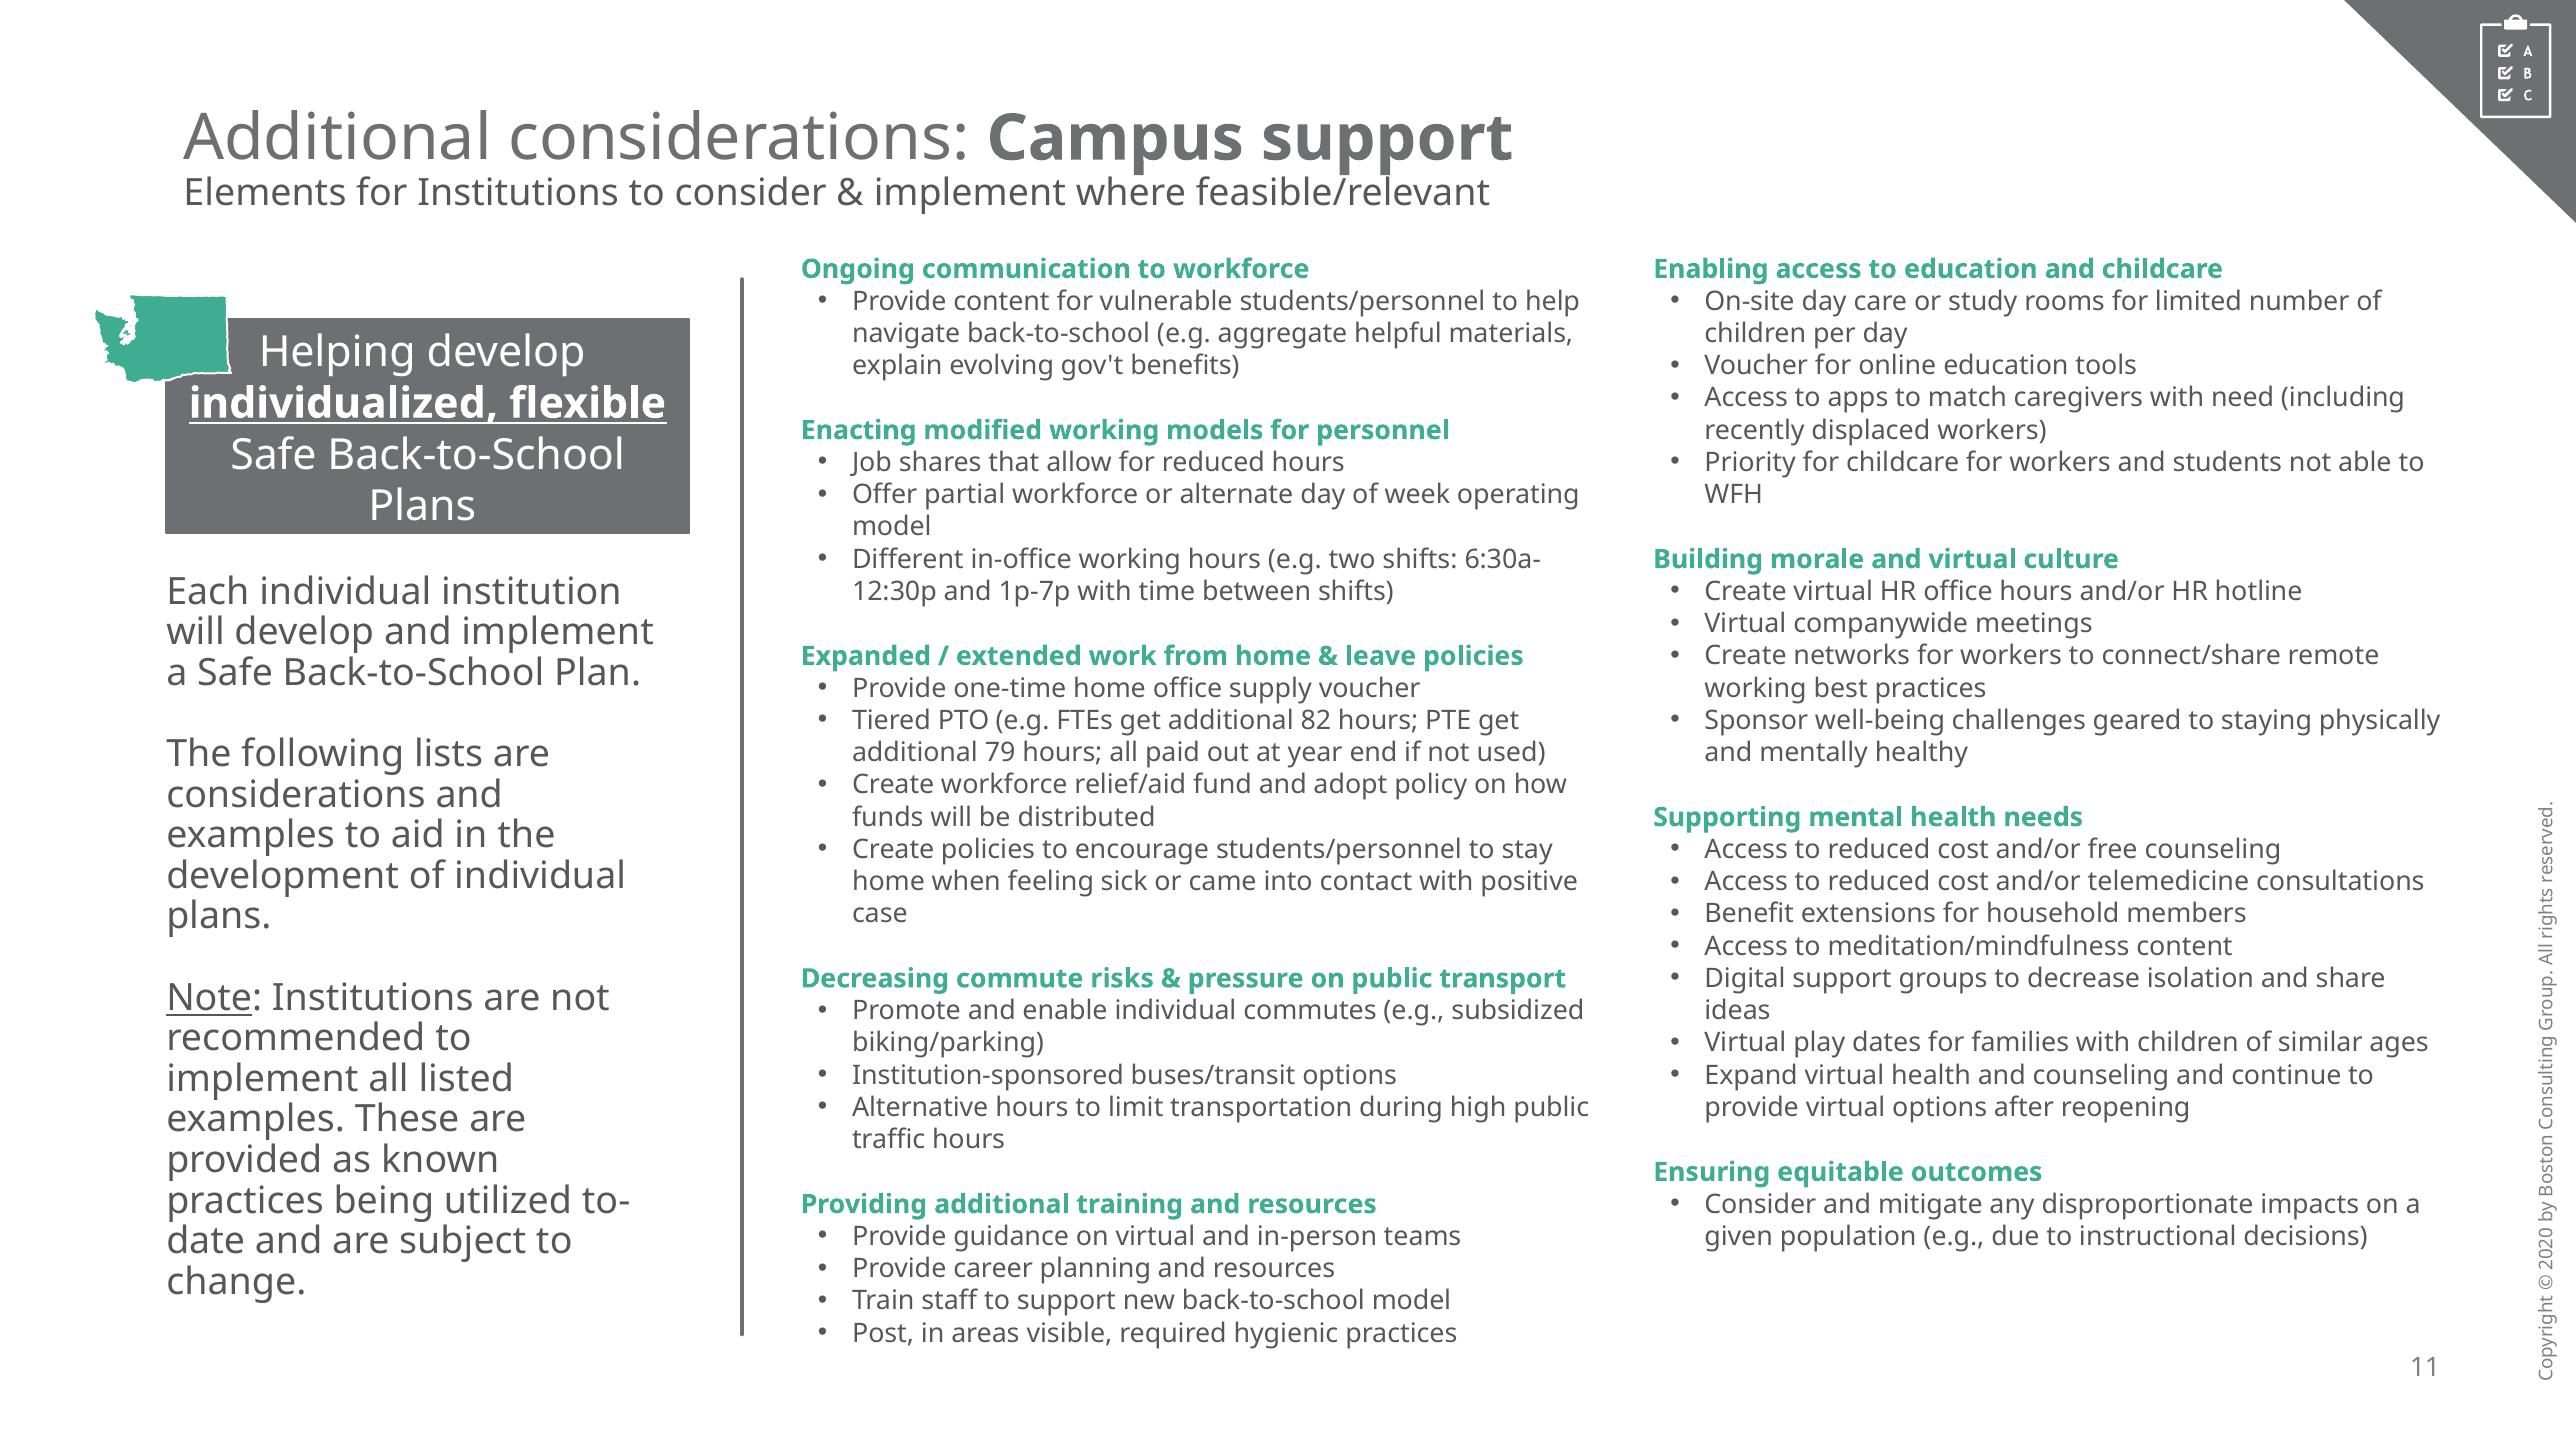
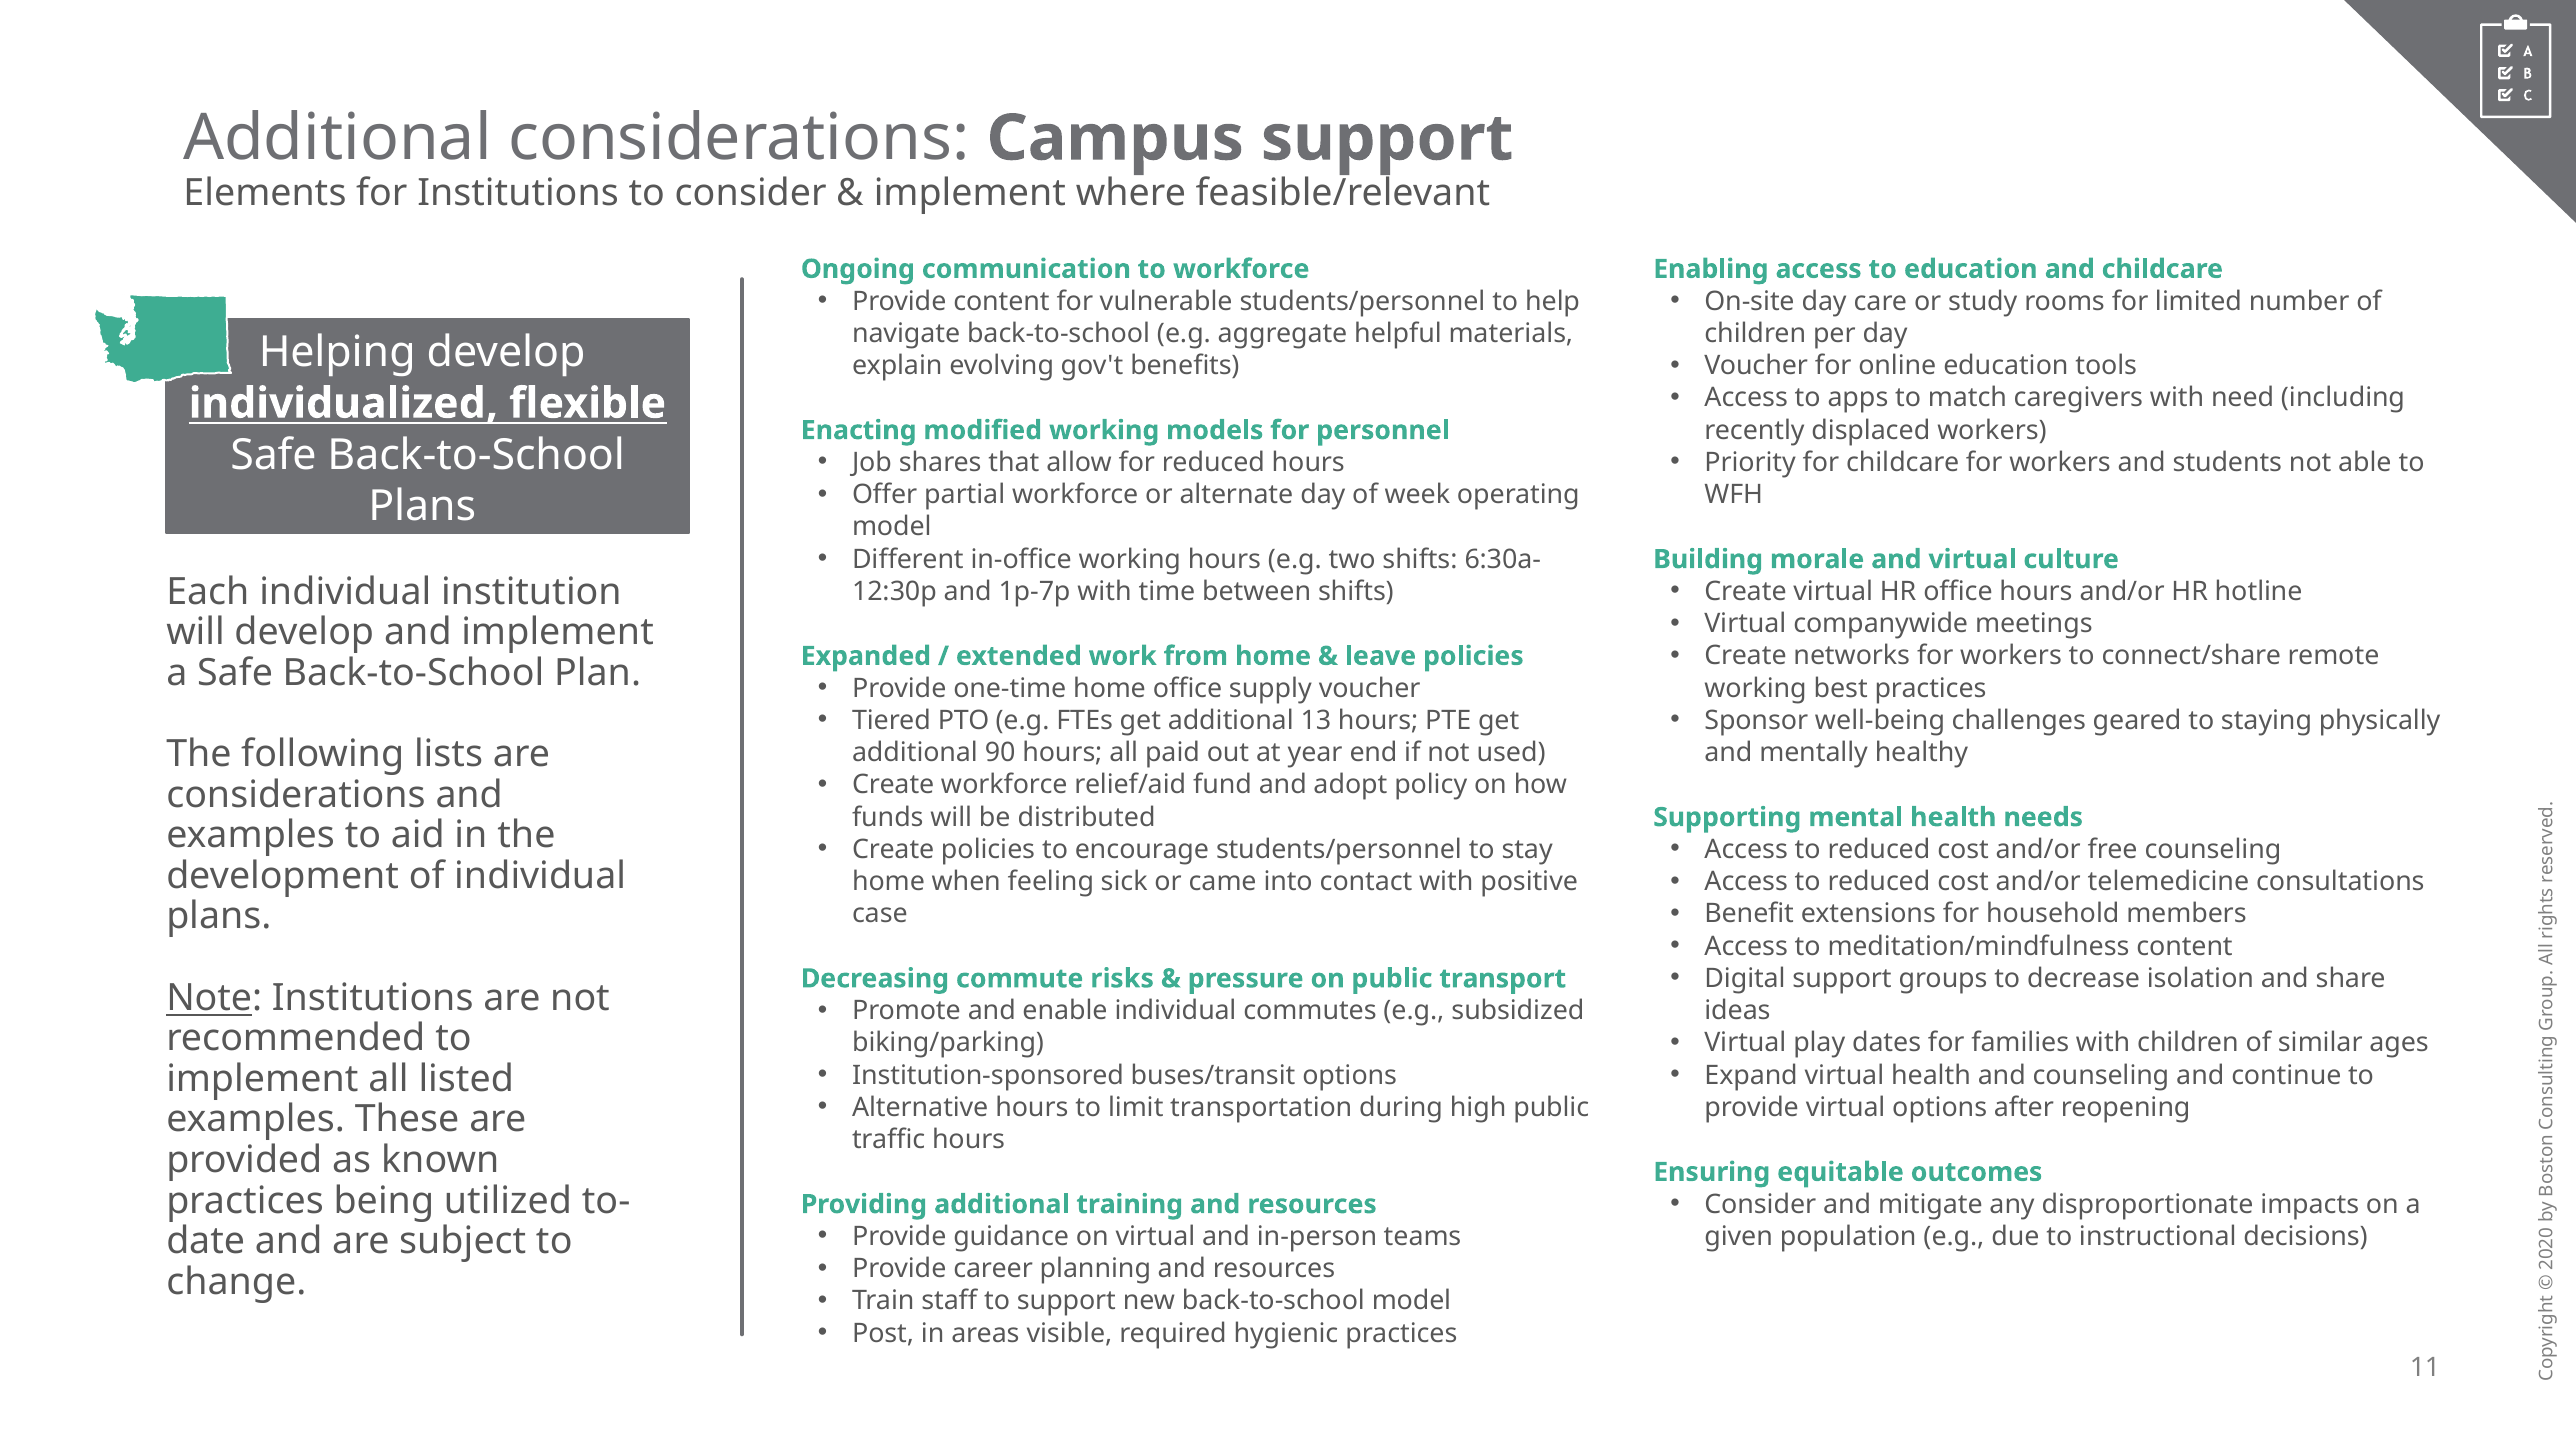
82: 82 -> 13 (1316, 721)
79: 79 -> 90 (1000, 753)
